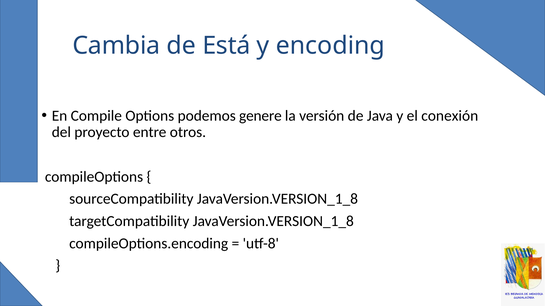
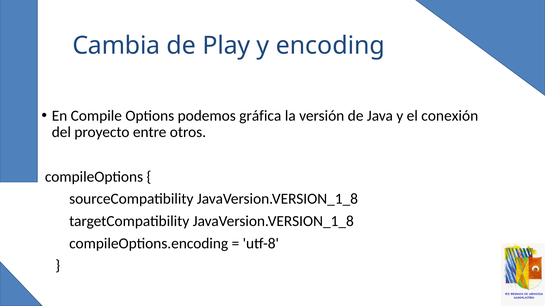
Está: Está -> Play (226, 46)
genere: genere -> gráfica (260, 116)
